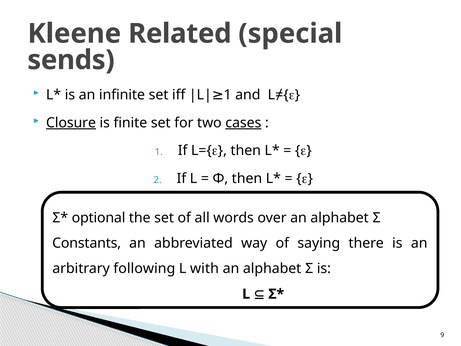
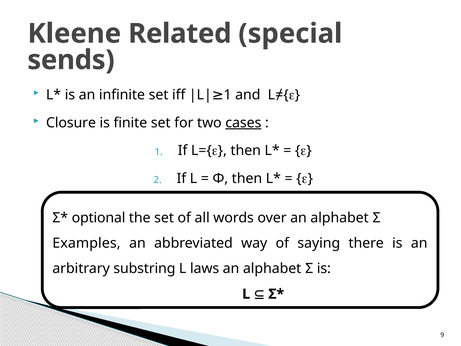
Closure underline: present -> none (71, 123)
Constants: Constants -> Examples (86, 243)
following: following -> substring (144, 268)
with: with -> laws (205, 268)
